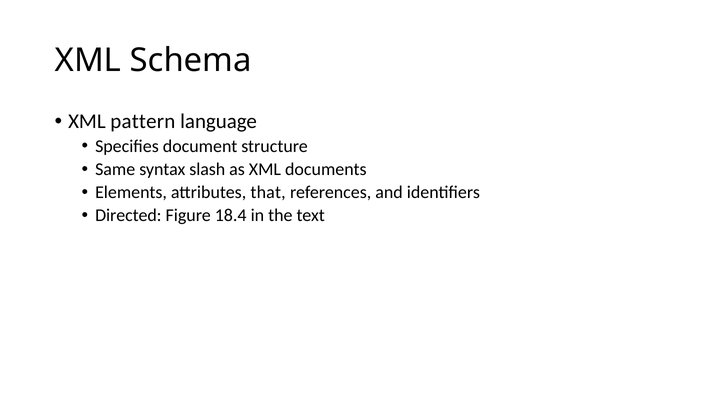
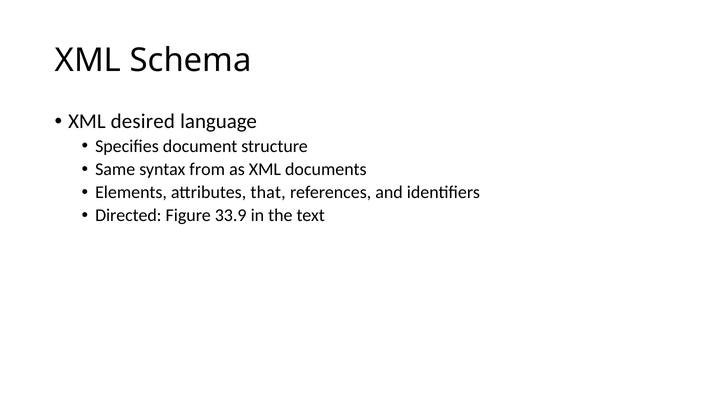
pattern: pattern -> desired (143, 121)
slash: slash -> from (207, 169)
18.4: 18.4 -> 33.9 (231, 215)
